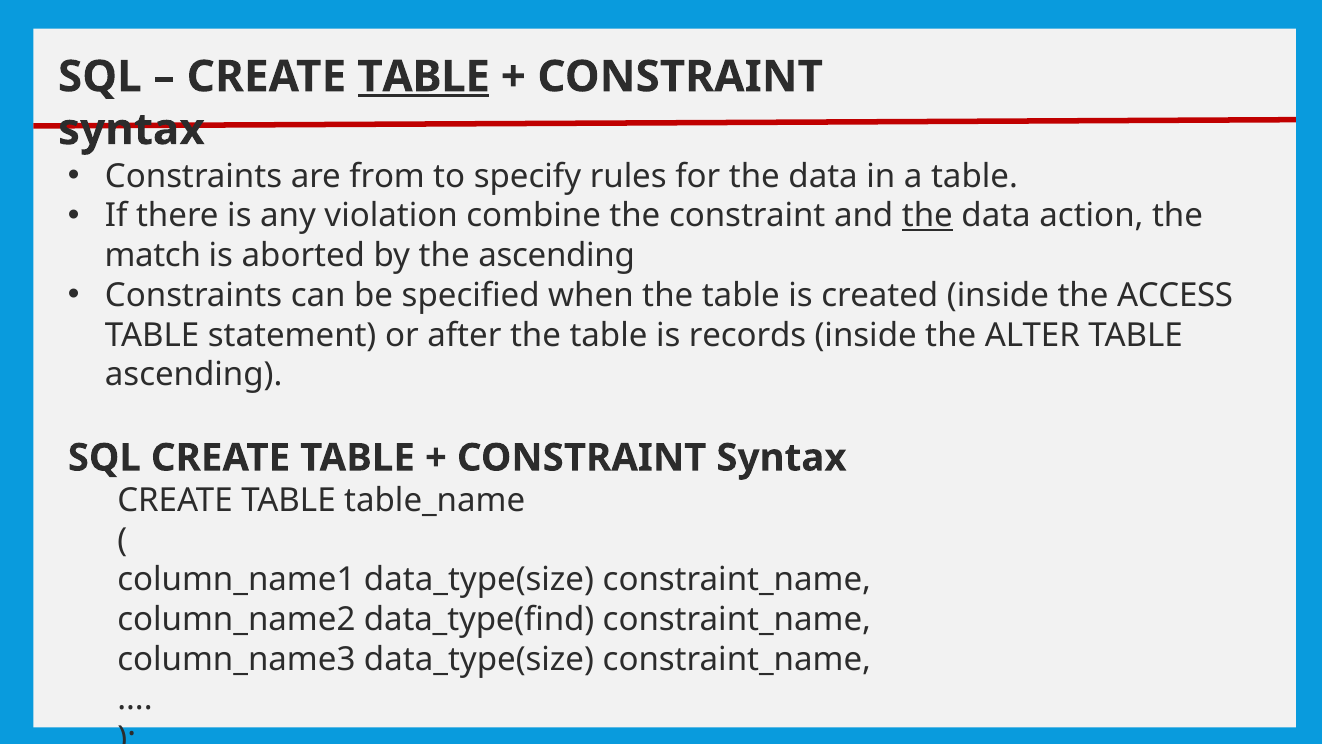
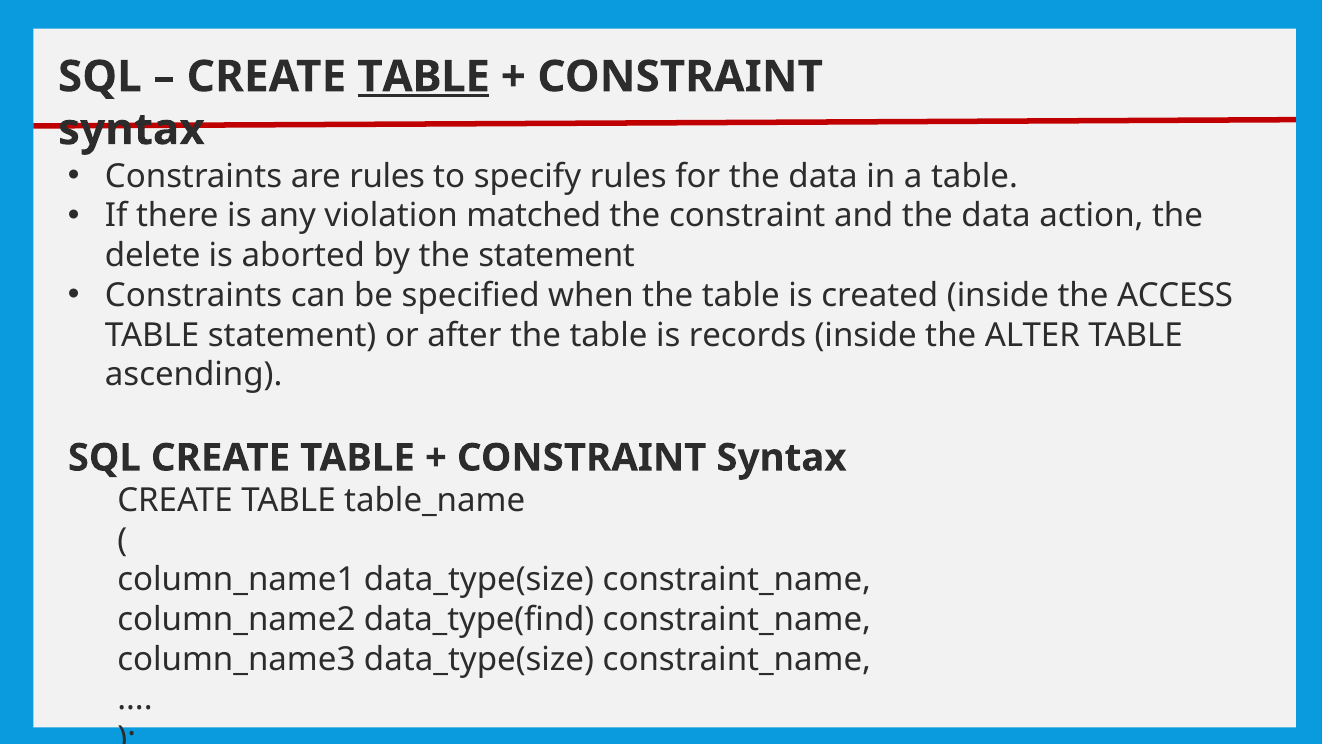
are from: from -> rules (387, 176)
combine: combine -> matched (534, 216)
the underline: present -> none (927, 216)
match: match -> delete (153, 256)
the ascending: ascending -> statement (557, 256)
